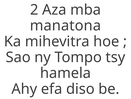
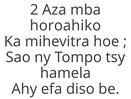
manatona: manatona -> horoahiko (65, 25)
